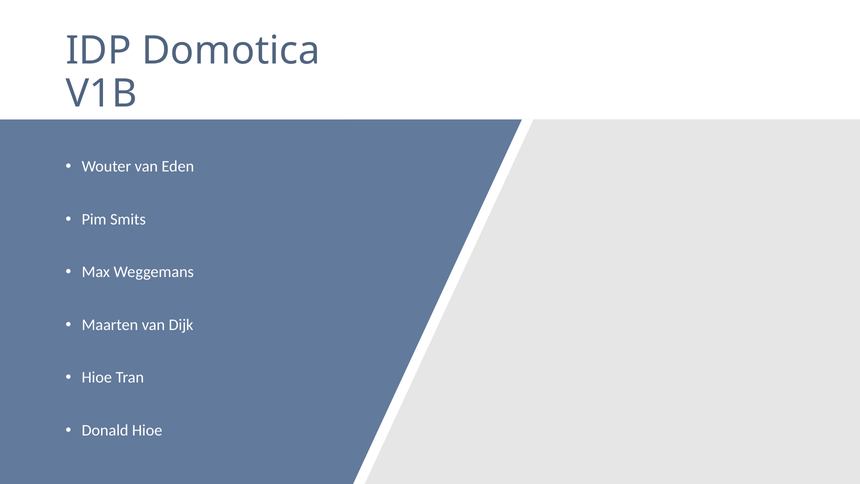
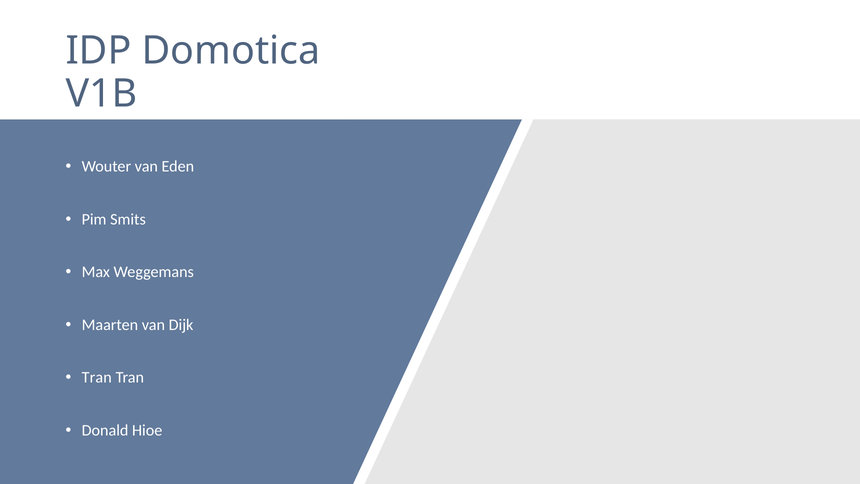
Hioe: Hioe -> Tran (97, 377)
